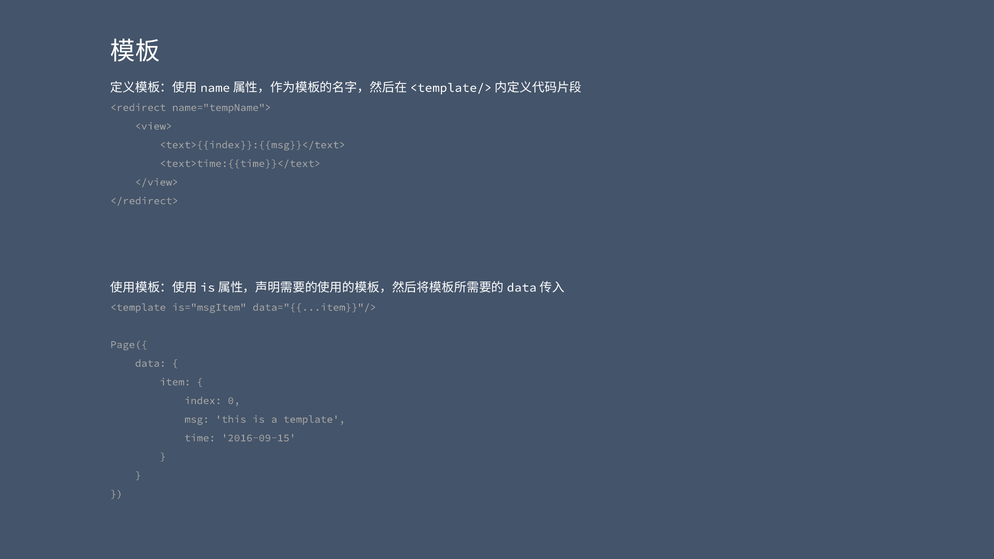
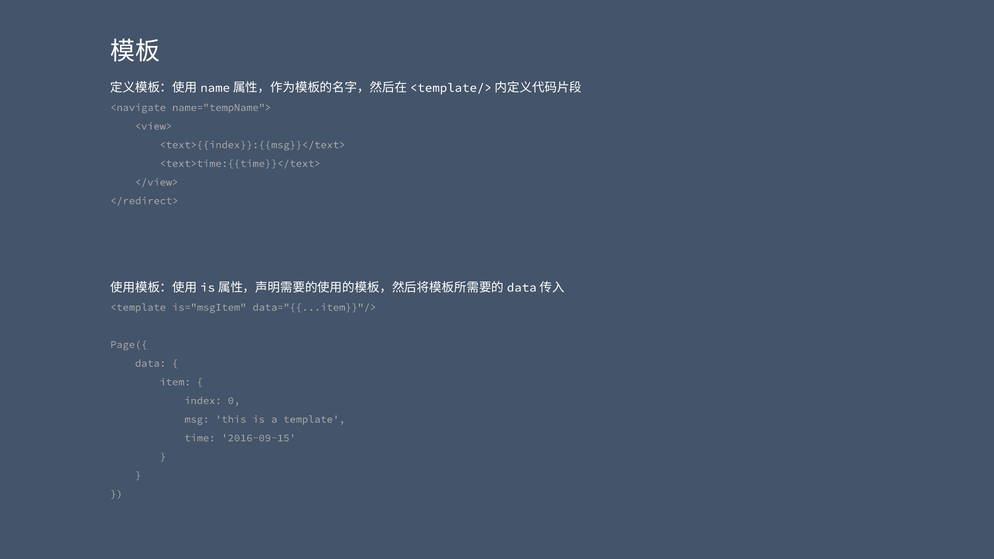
<redirect: <redirect -> <navigate (138, 107)
